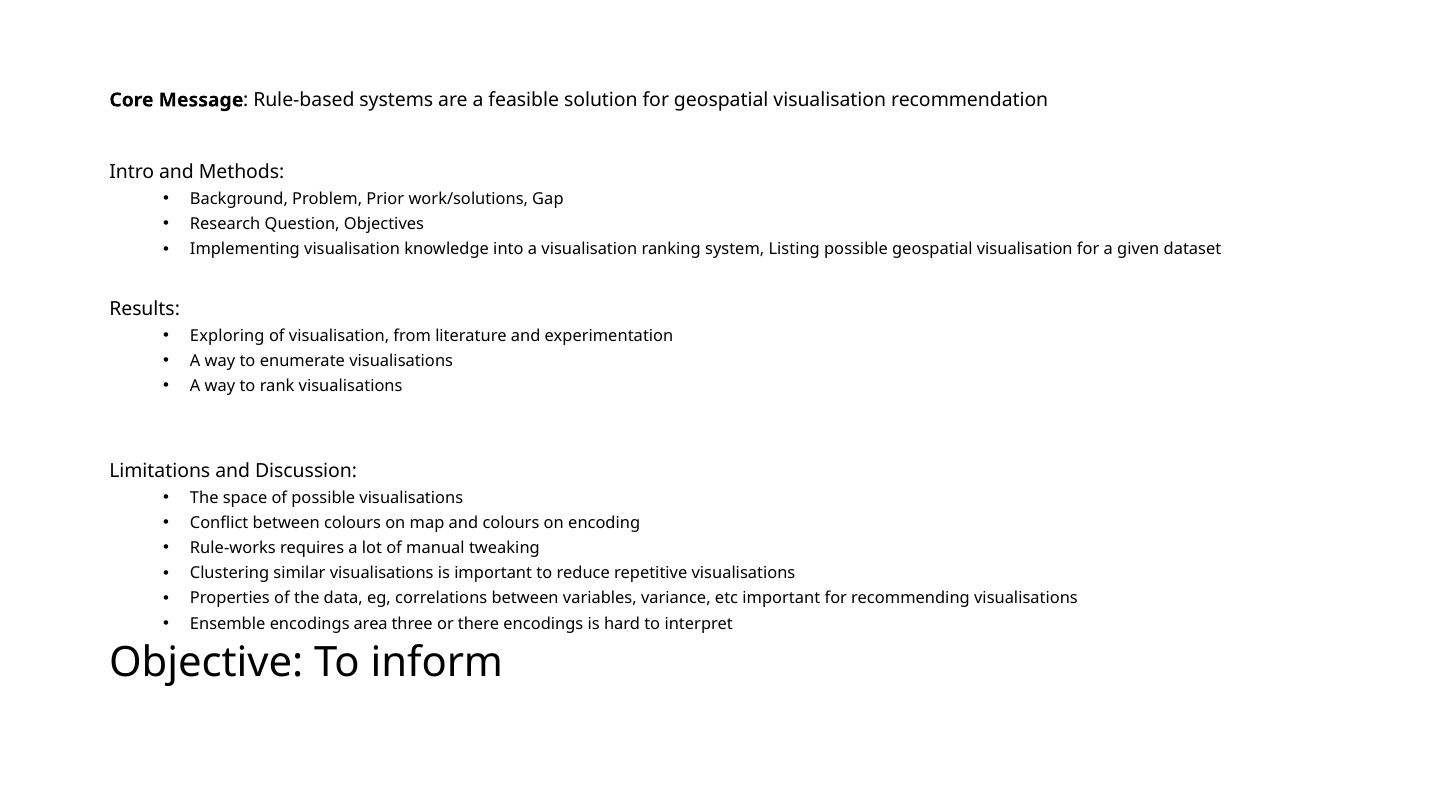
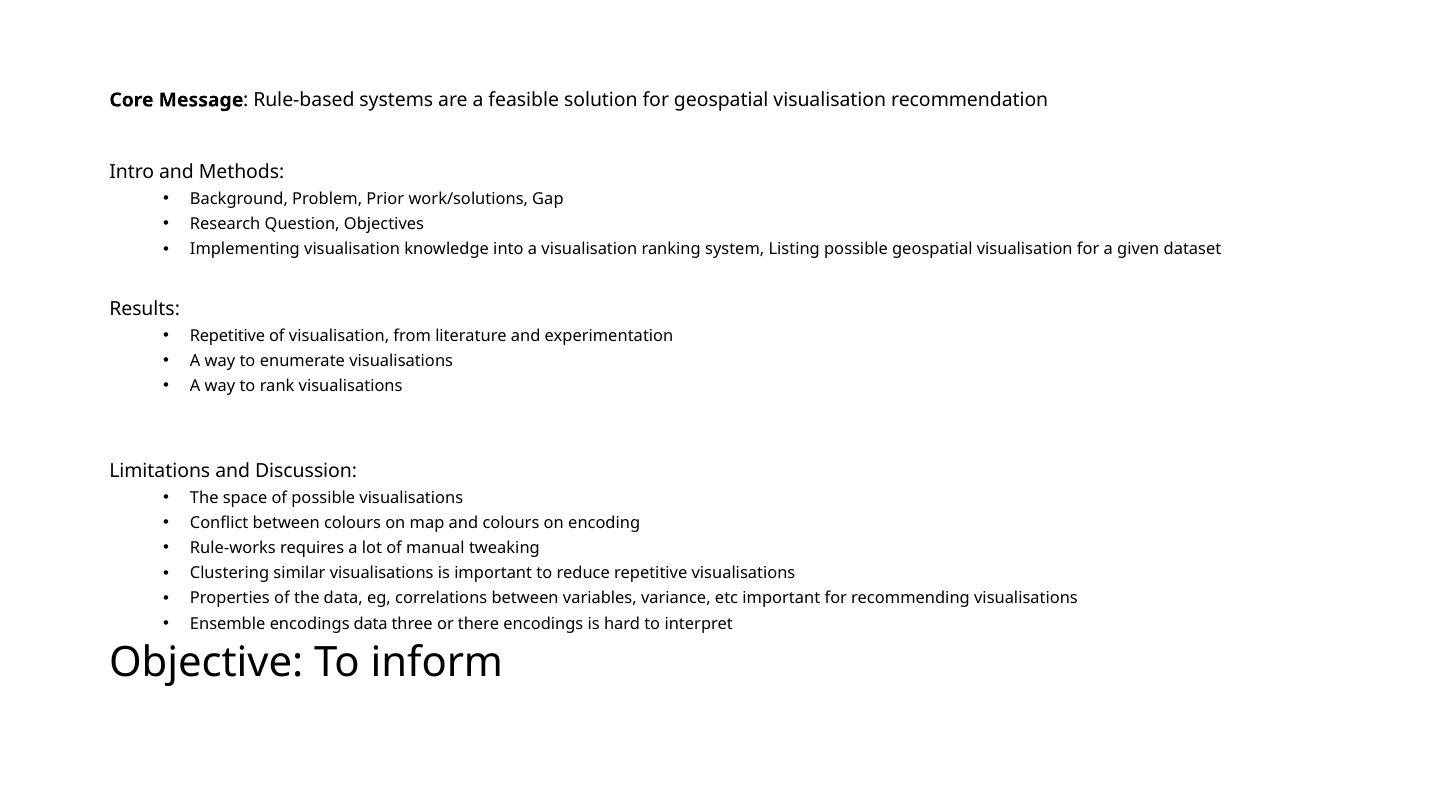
Exploring: Exploring -> Repetitive (227, 335)
encodings area: area -> data (371, 623)
